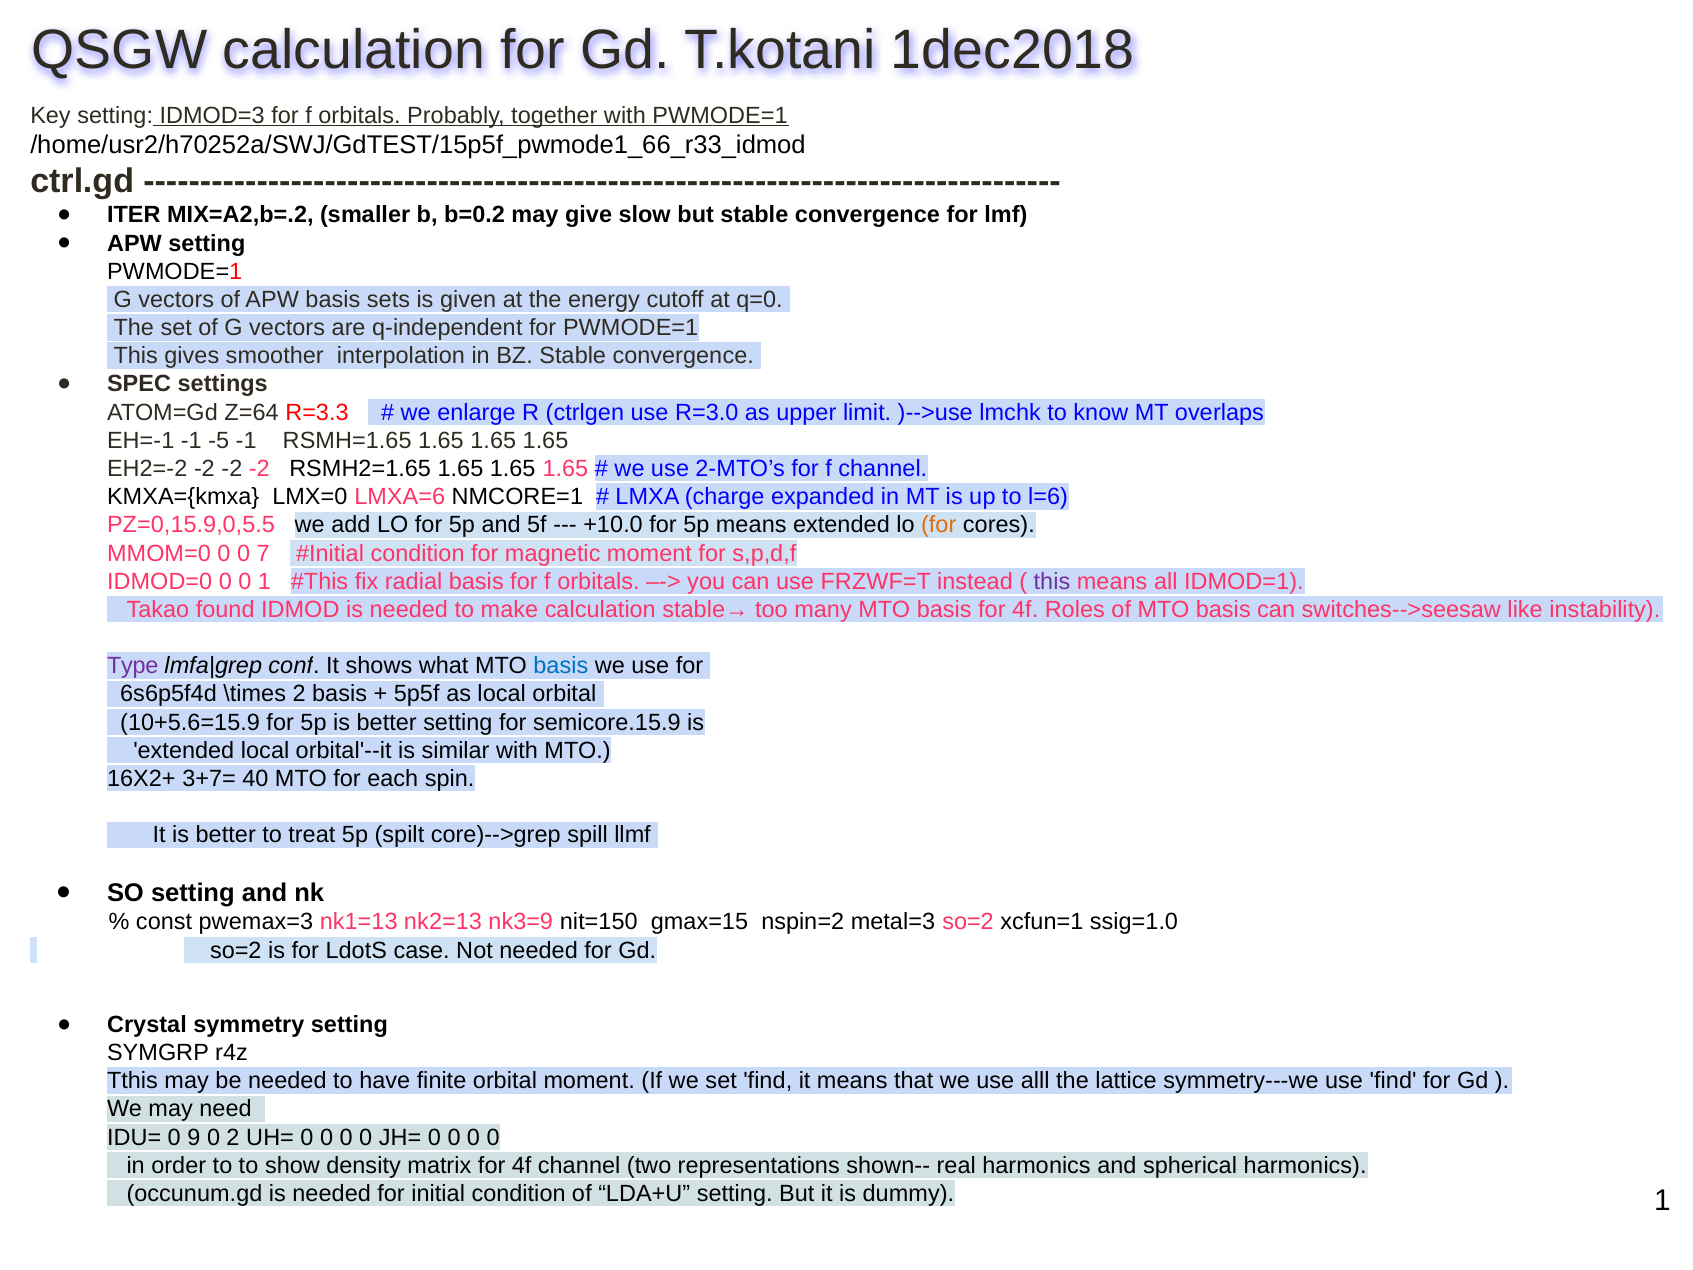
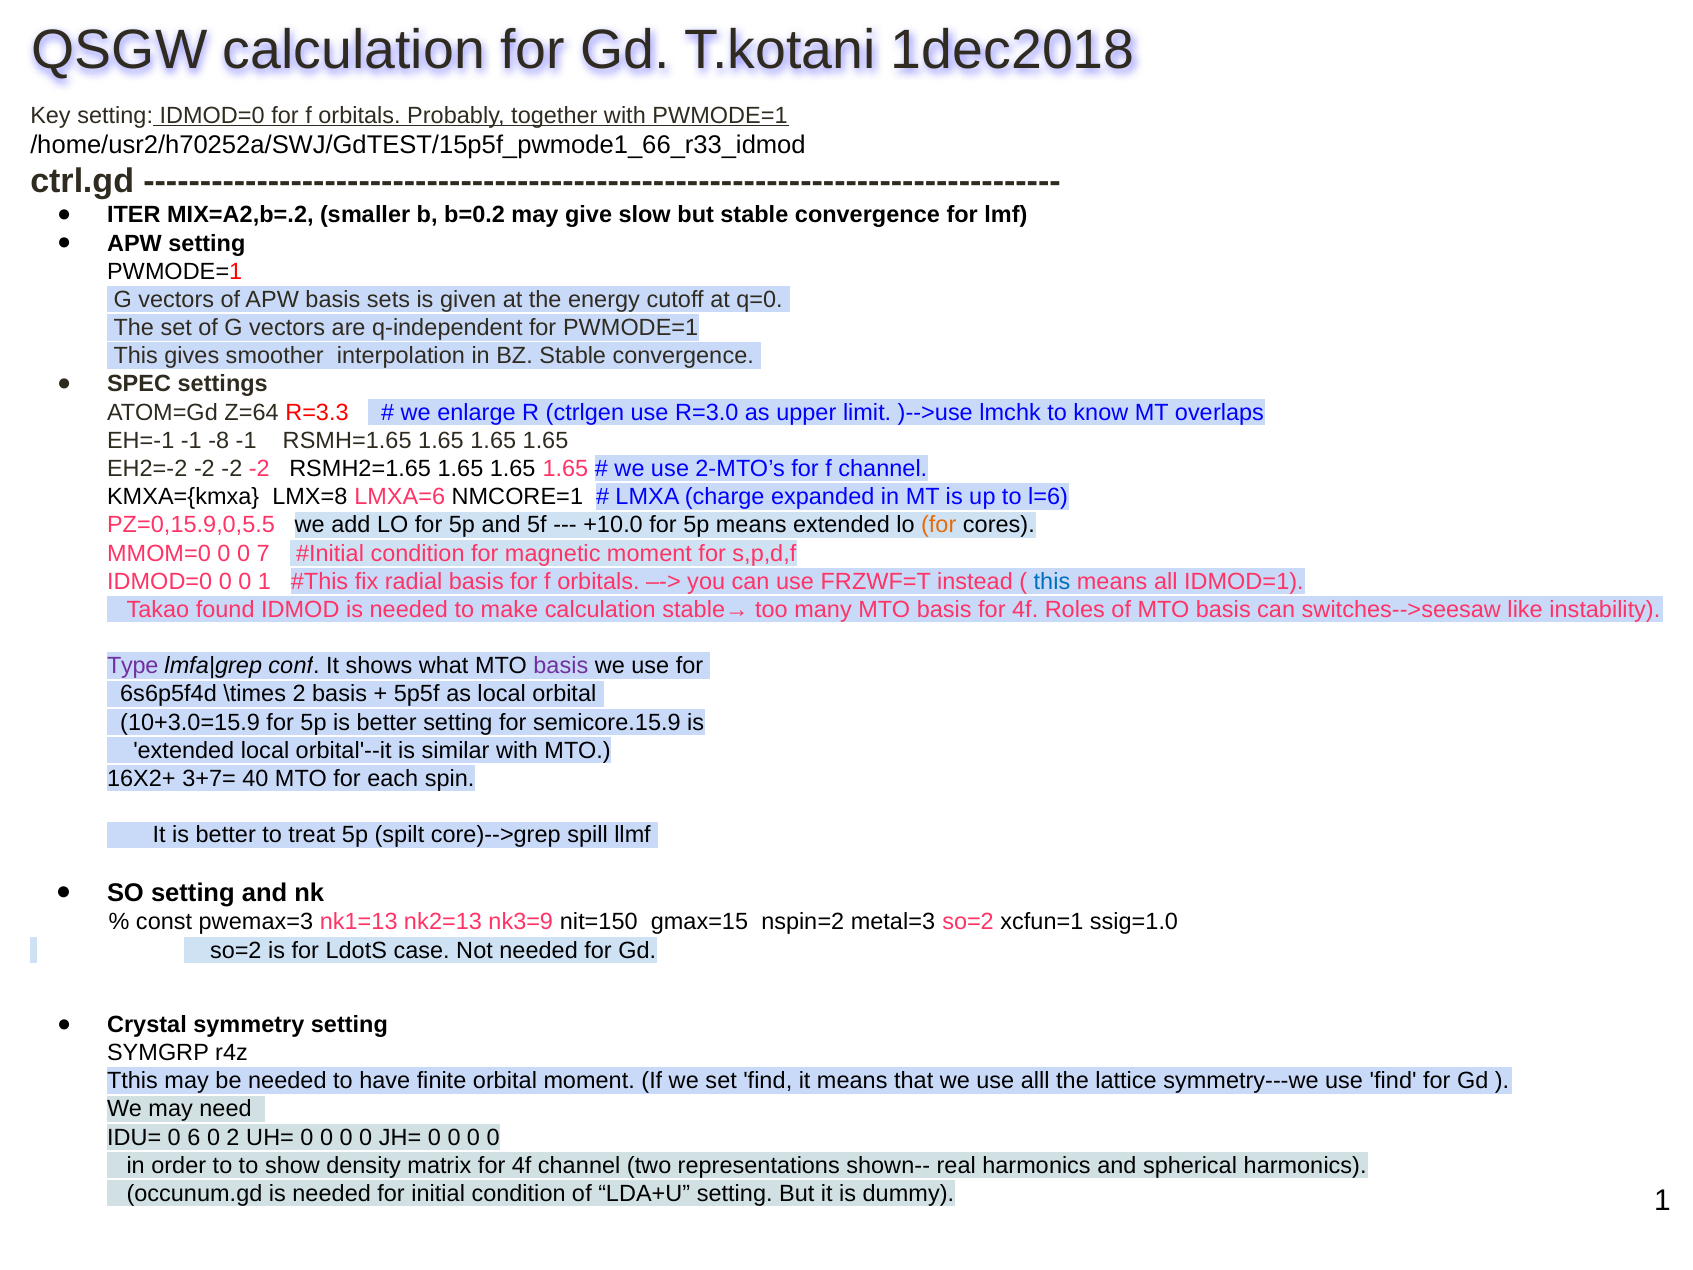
setting IDMOD=3: IDMOD=3 -> IDMOD=0 (212, 115)
-5: -5 -> -8 (219, 440)
LMX=0: LMX=0 -> LMX=8 (310, 497)
this colour: purple -> blue (1052, 581)
basis colour: blue -> purple (561, 666)
10+5.6=15.9: 10+5.6=15.9 -> 10+3.0=15.9 (190, 722)
9: 9 -> 6 (194, 1137)
